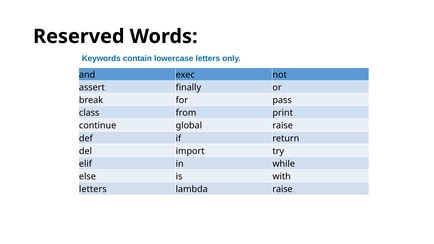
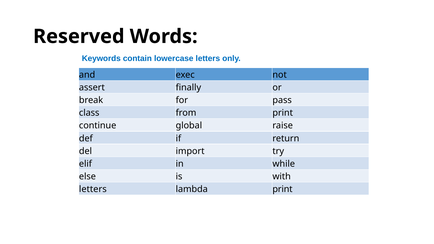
lambda raise: raise -> print (282, 189)
